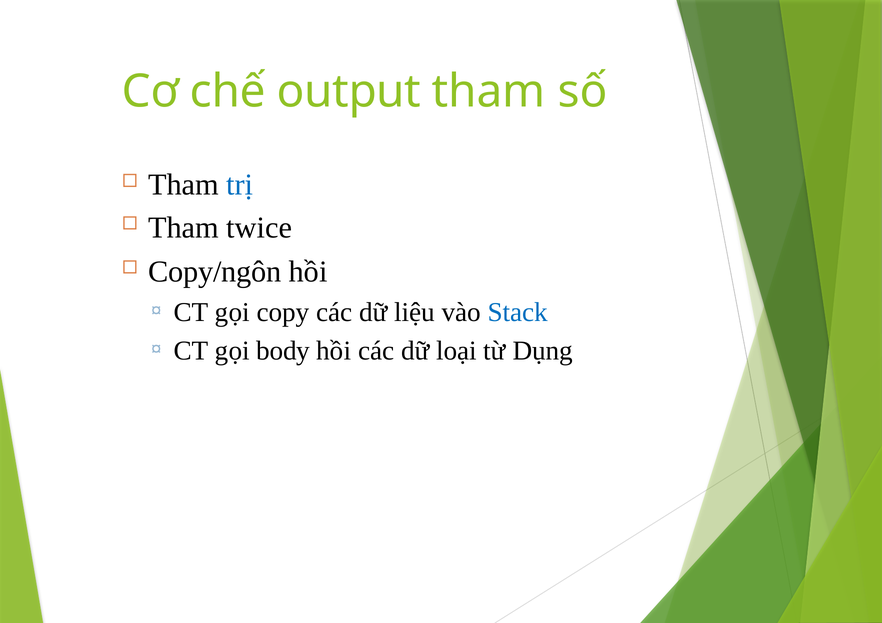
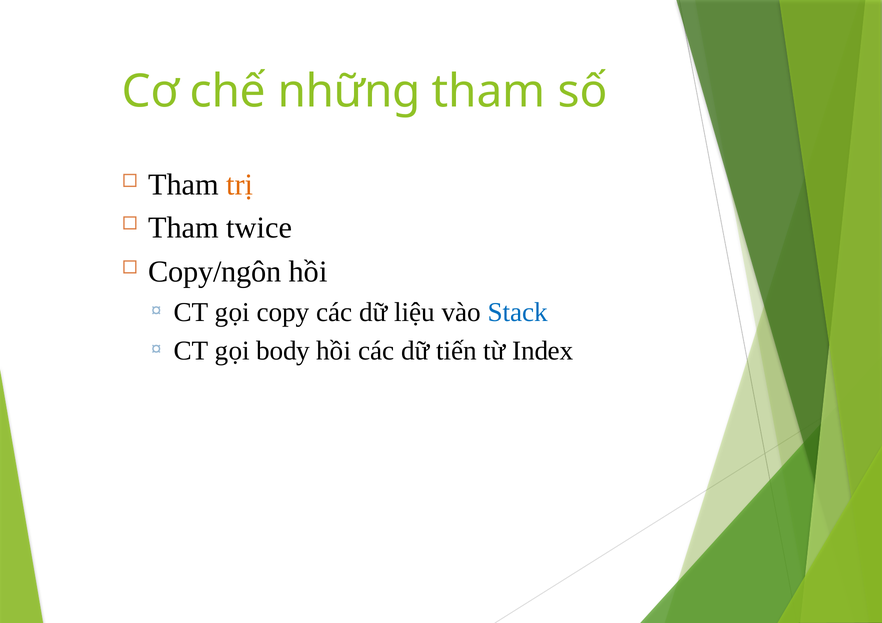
output: output -> những (349, 92)
trị colour: blue -> orange (240, 185)
loại: loại -> tiến (456, 351)
Dụng: Dụng -> Index (543, 351)
